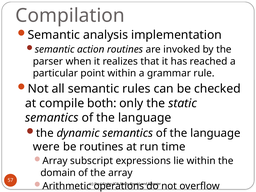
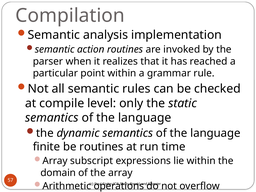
both: both -> level (102, 103)
were: were -> finite (46, 147)
